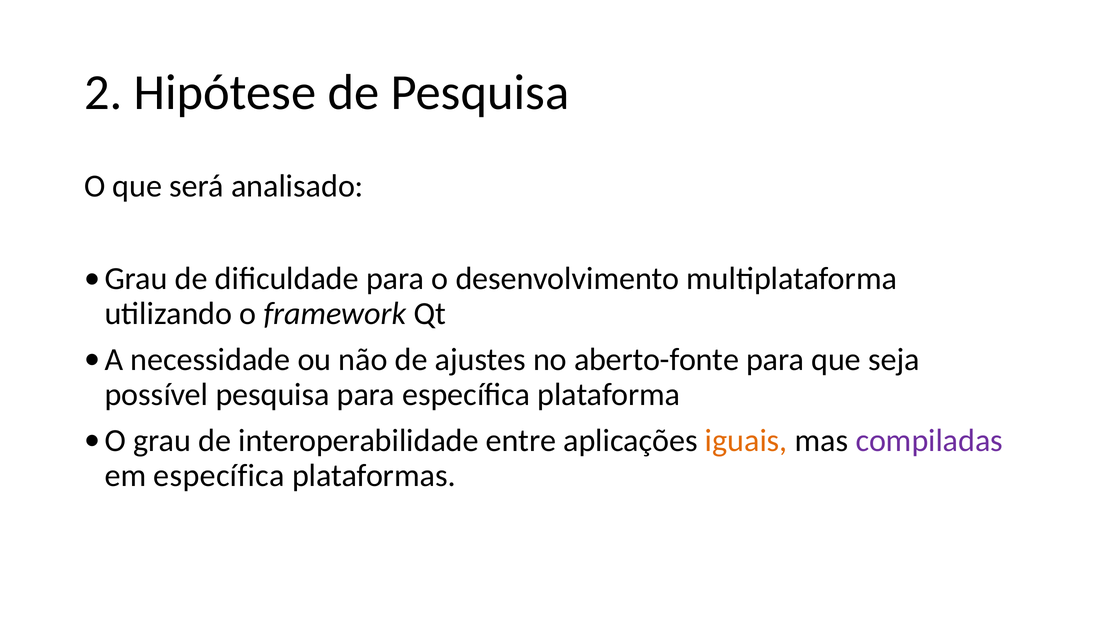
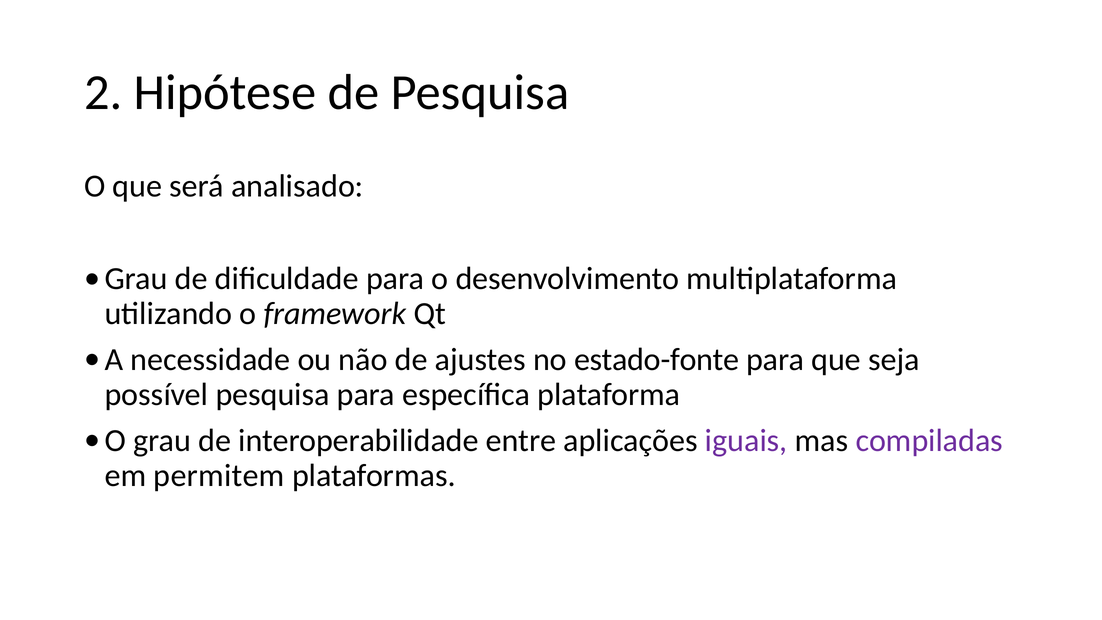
aberto-fonte: aberto-fonte -> estado-fonte (657, 360)
iguais colour: orange -> purple (746, 441)
em específica: específica -> permitem (219, 475)
